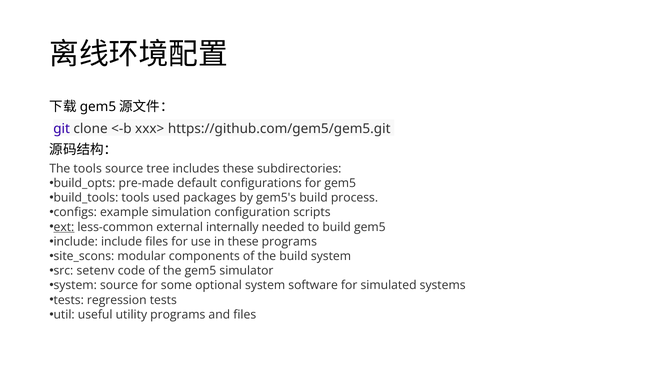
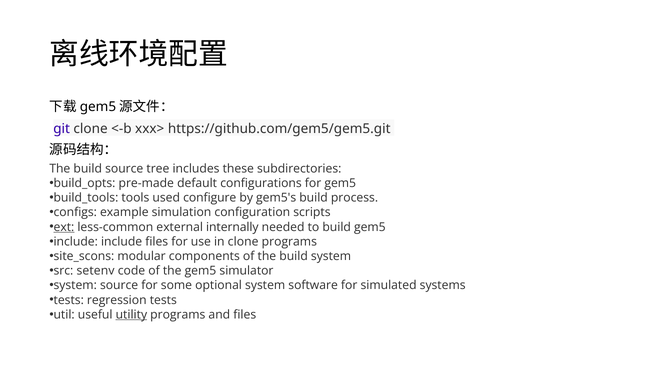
tools: tools -> build (88, 169)
packages: packages -> configure (210, 198)
in these: these -> clone (243, 242)
utility underline: none -> present (131, 315)
